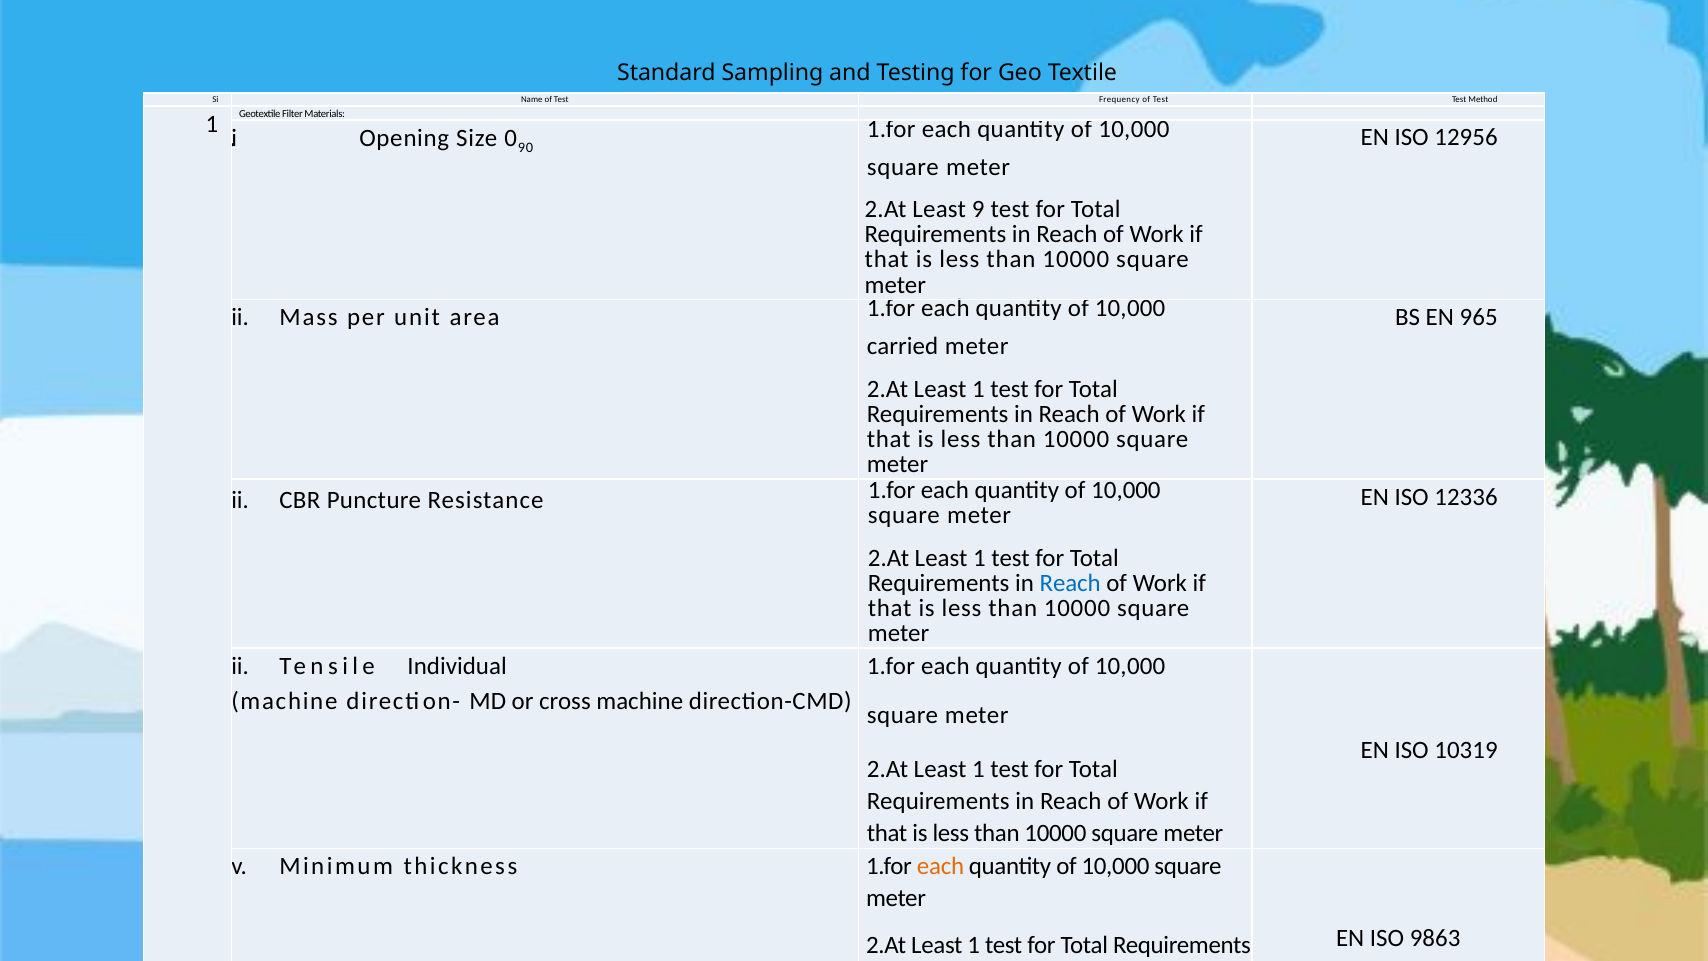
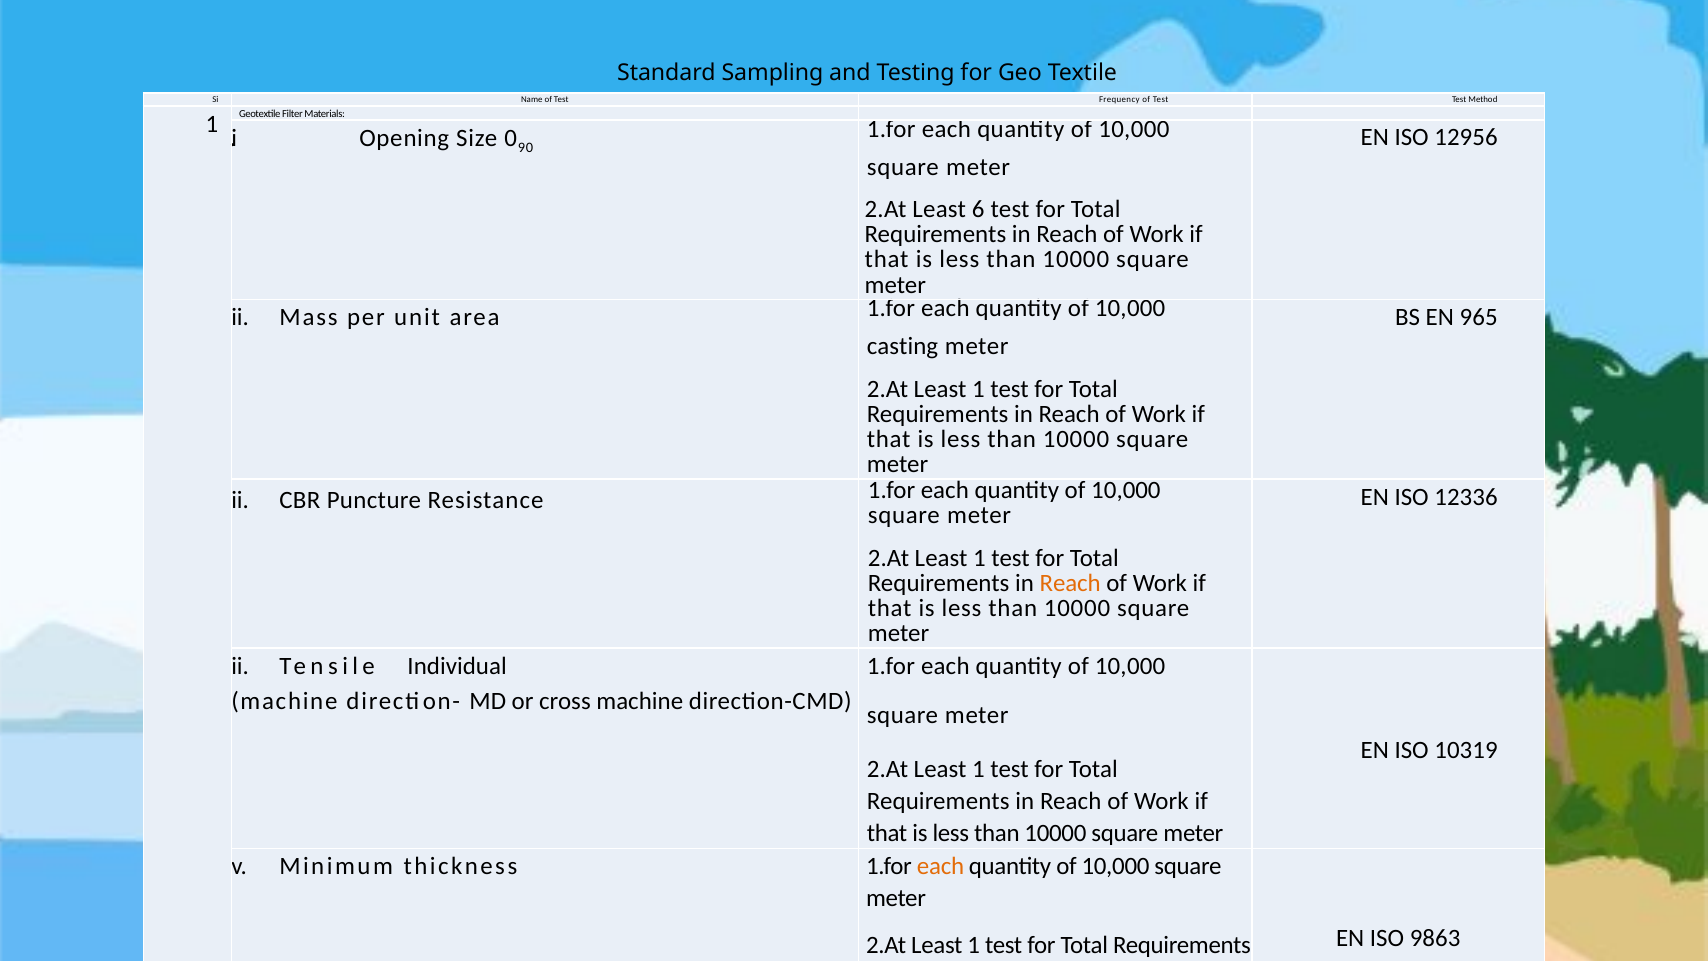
9: 9 -> 6 (978, 210)
carried: carried -> casting (903, 346)
Reach colour: blue -> orange (1070, 583)
